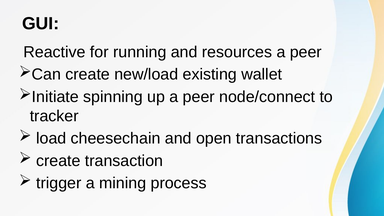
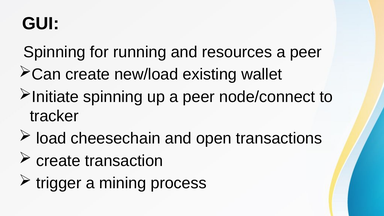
Reactive: Reactive -> Spinning (54, 52)
